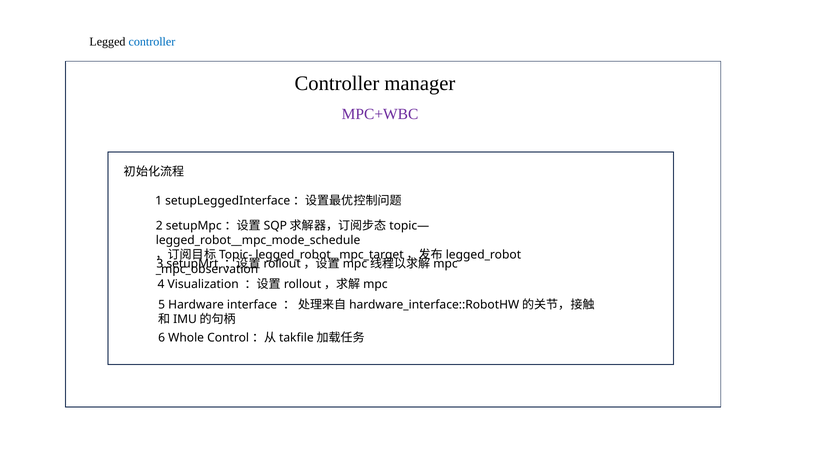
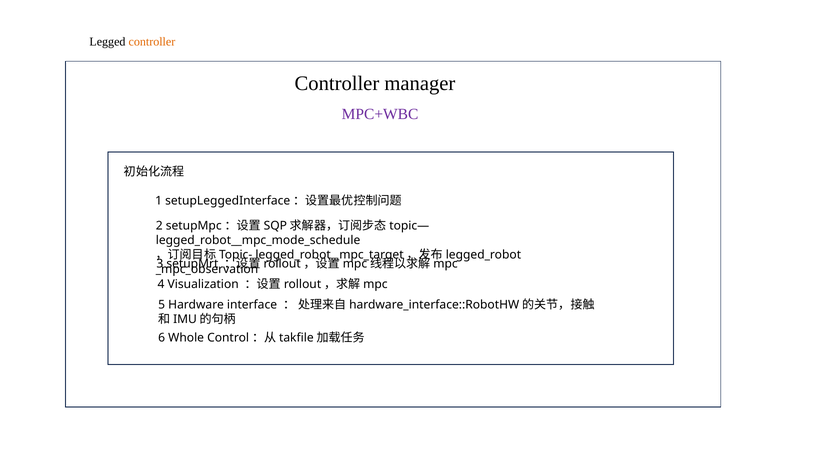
controller colour: blue -> orange (152, 42)
